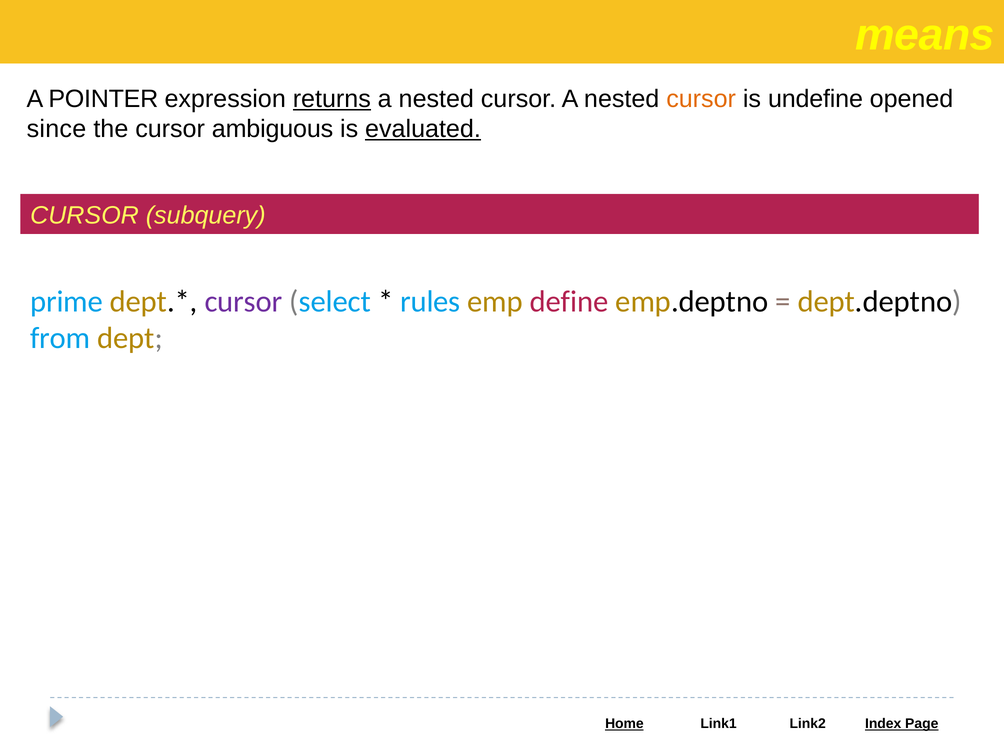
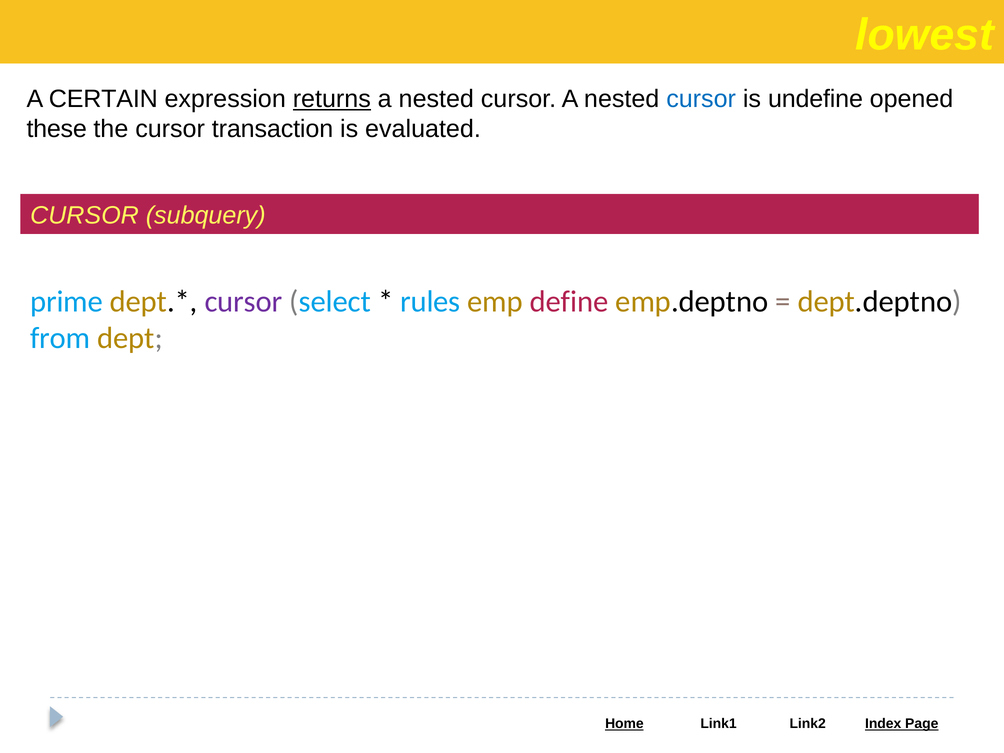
means: means -> lowest (925, 35)
POINTER: POINTER -> CERTAIN (103, 99)
cursor colour: orange -> blue (701, 99)
since: since -> these (57, 129)
ambiguous: ambiguous -> transaction (273, 129)
evaluated underline: present -> none (423, 129)
